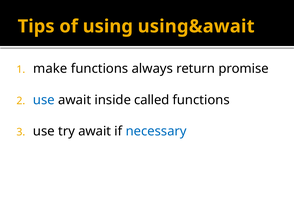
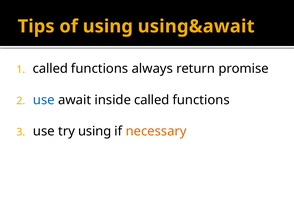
make: make -> called (50, 69)
try await: await -> using (95, 132)
necessary colour: blue -> orange (156, 132)
